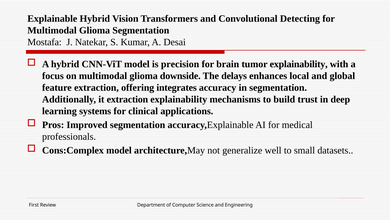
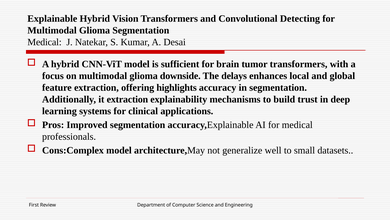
Mostafa: Mostafa -> Medical (45, 42)
precision: precision -> sufficient (180, 64)
tumor explainability: explainability -> transformers (299, 64)
integrates: integrates -> highlights (177, 87)
